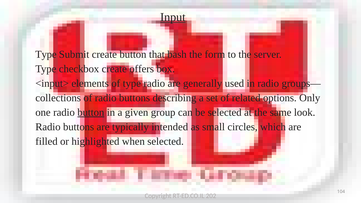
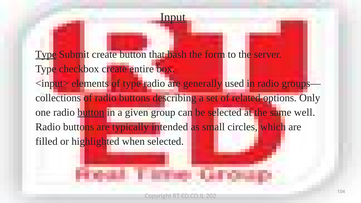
Type underline: none -> present (46, 54)
offers: offers -> entire (142, 69)
look: look -> well (305, 112)
